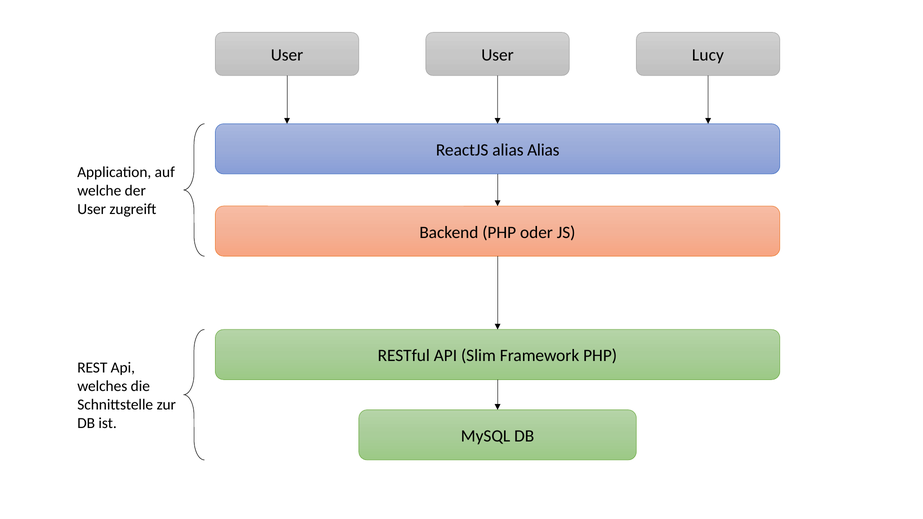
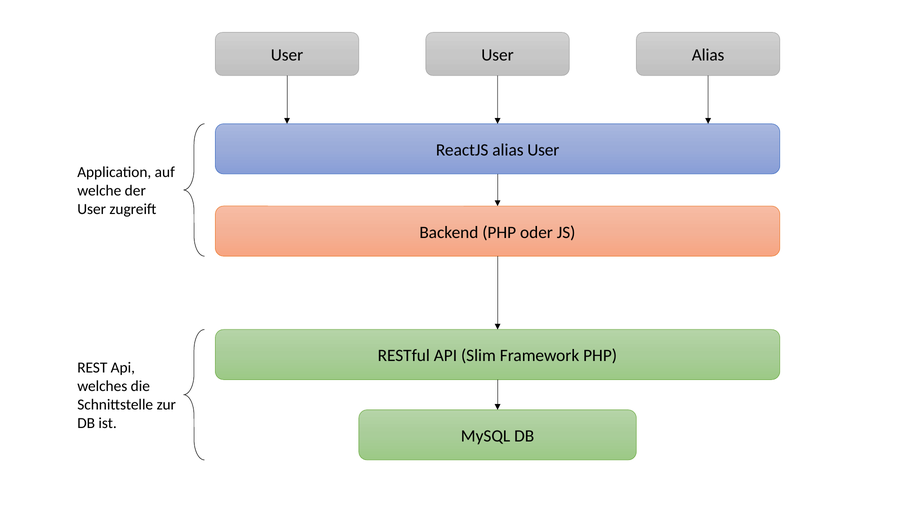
User Lucy: Lucy -> Alias (708, 55)
alias Alias: Alias -> User (543, 150)
